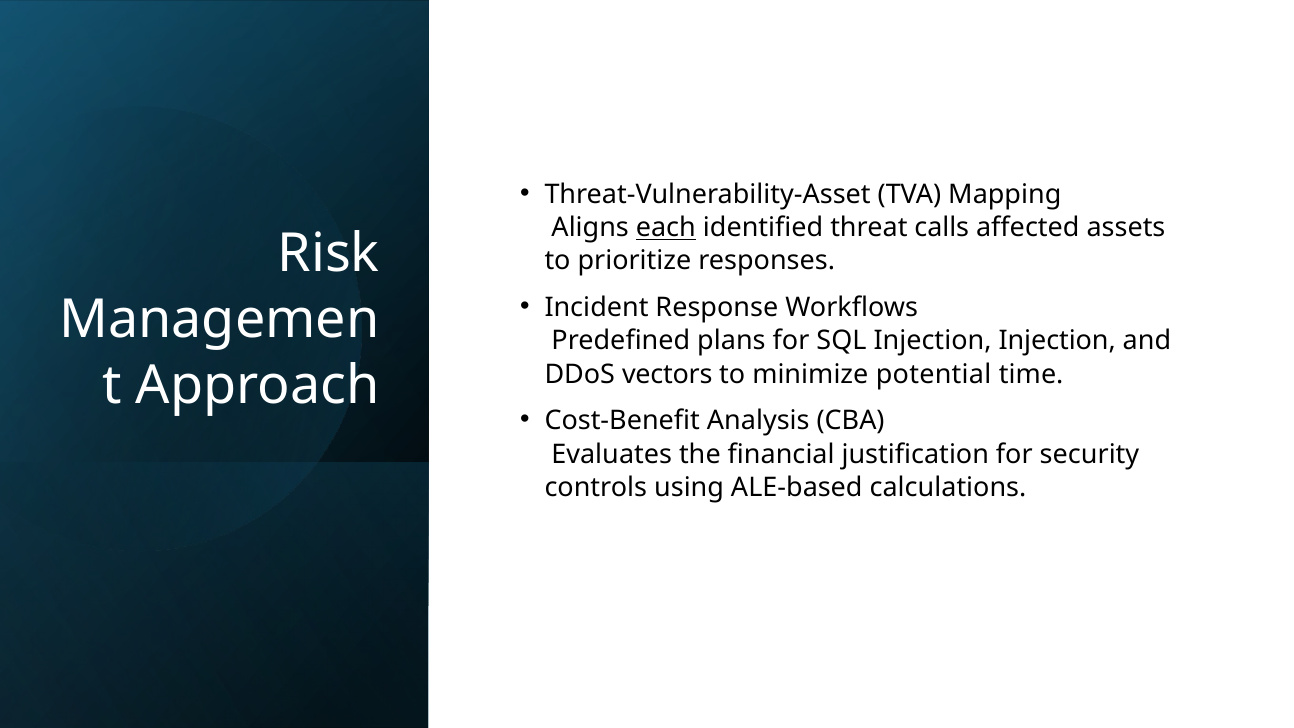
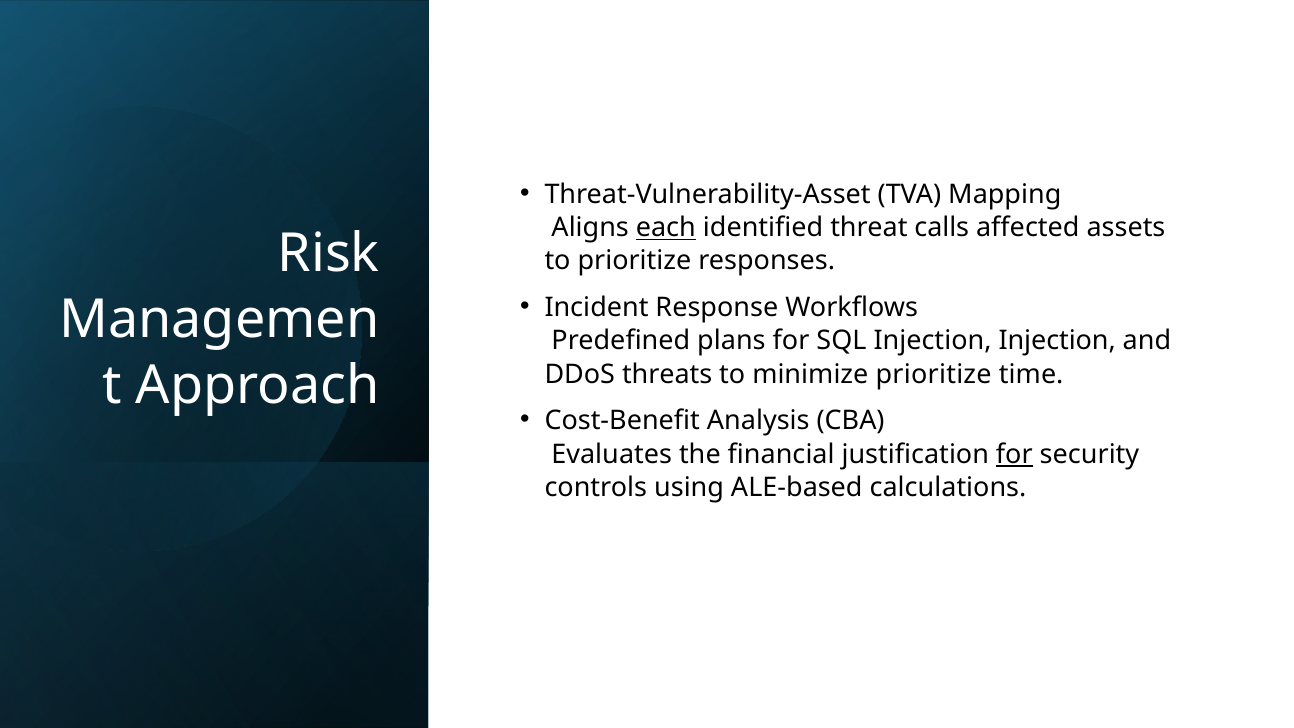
vectors: vectors -> threats (667, 374)
minimize potential: potential -> prioritize (934, 374)
for underline: none -> present (1014, 454)
